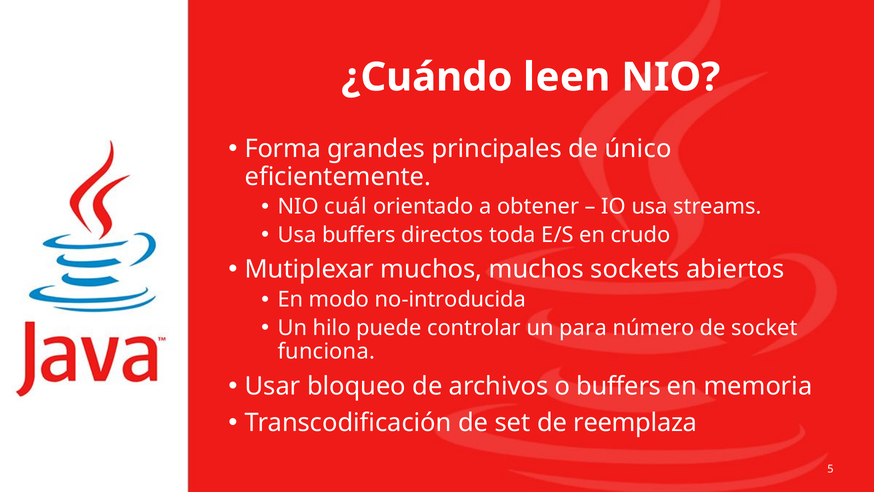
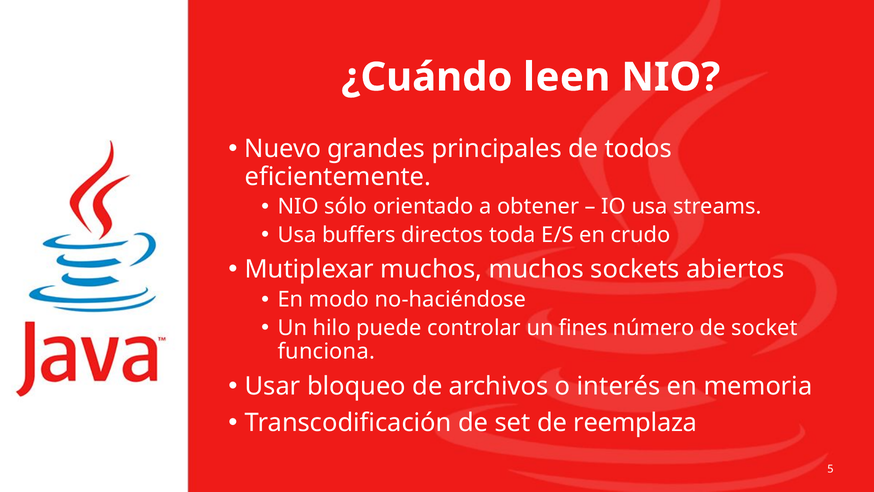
Forma: Forma -> Nuevo (283, 149)
único: único -> todos (638, 149)
cuál: cuál -> sólo (346, 207)
no-introducida: no-introducida -> no-haciéndose (450, 300)
para: para -> fines (583, 328)
o buffers: buffers -> interés (619, 386)
